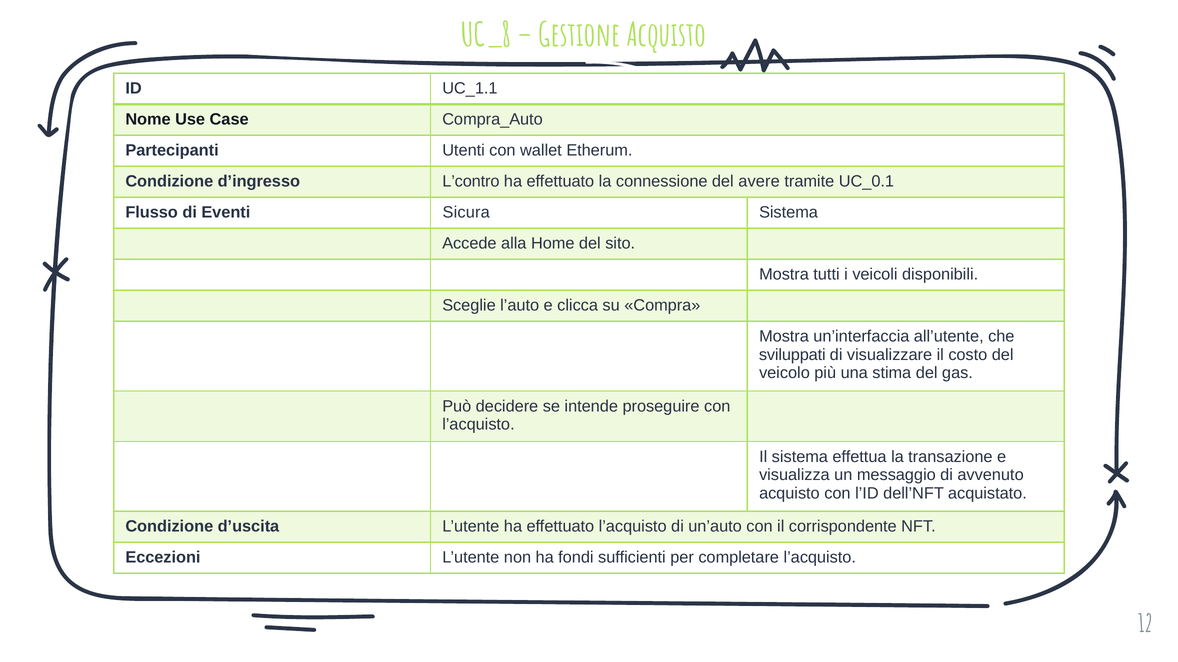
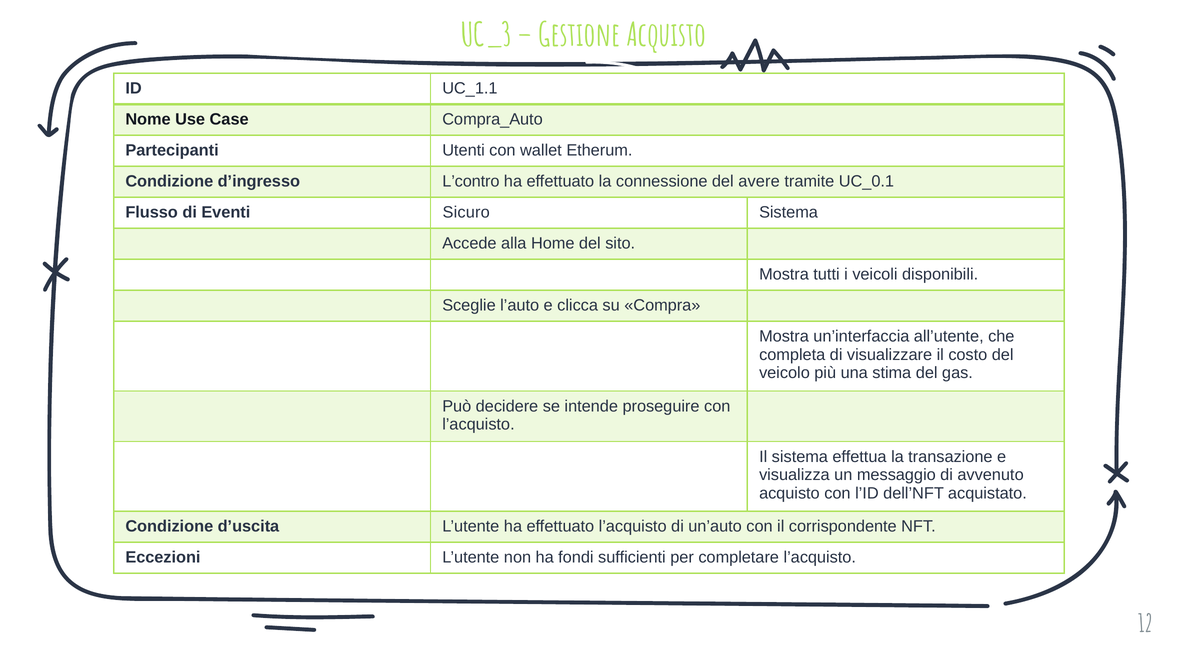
UC_8: UC_8 -> UC_3 (486, 36)
Sicura: Sicura -> Sicuro (466, 213)
sviluppati: sviluppati -> completa (792, 355)
